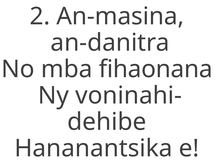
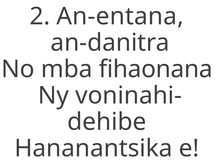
An-masina: An-masina -> An-entana (120, 16)
